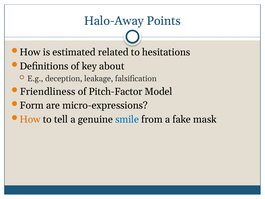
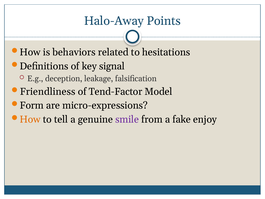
estimated: estimated -> behaviors (74, 52)
about: about -> signal (112, 66)
Pitch-Factor: Pitch-Factor -> Tend-Factor (116, 91)
smile colour: blue -> purple (127, 119)
mask: mask -> enjoy (205, 119)
